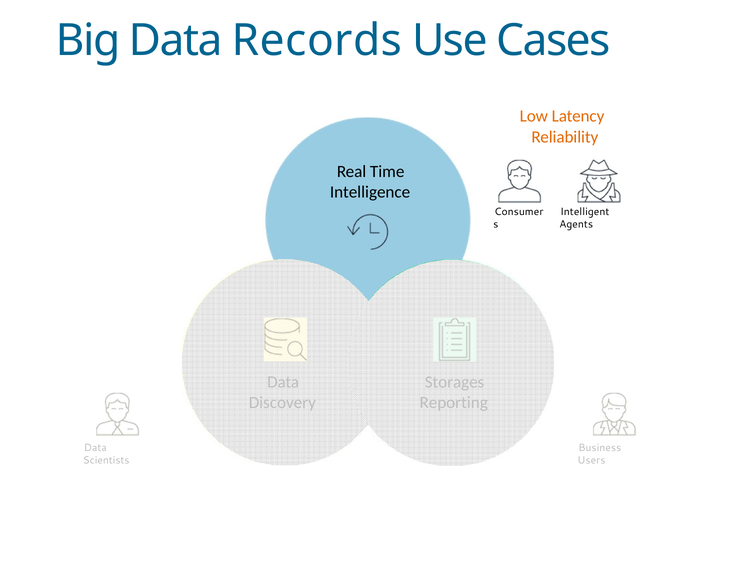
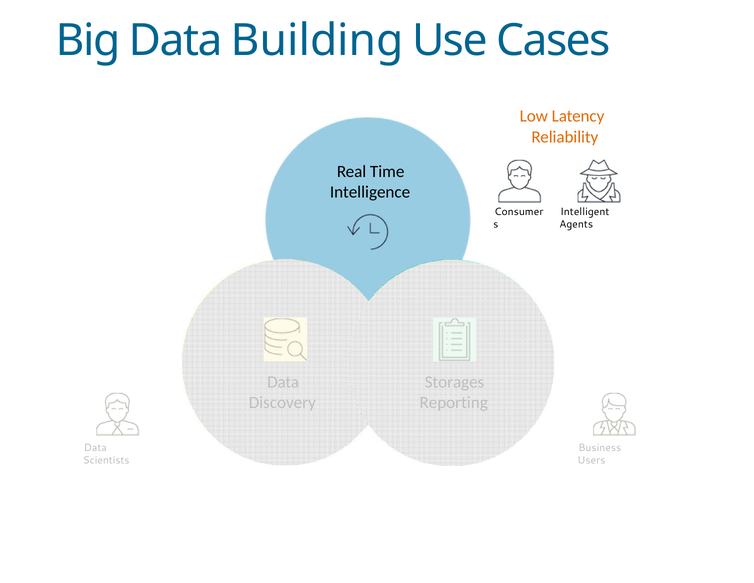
Records: Records -> Building (317, 40)
